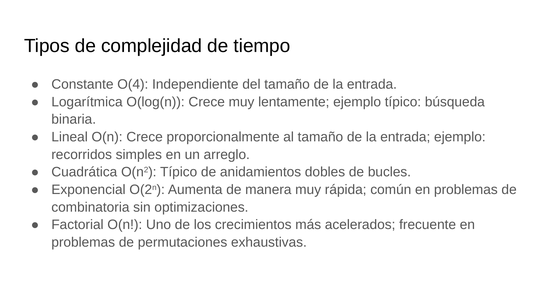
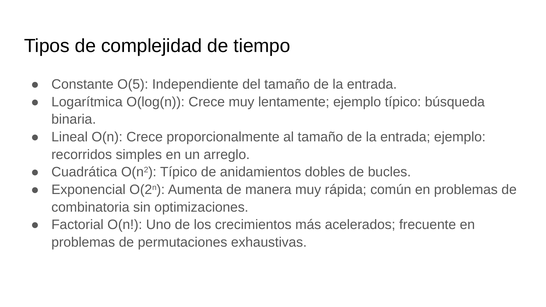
O(4: O(4 -> O(5 (133, 84)
